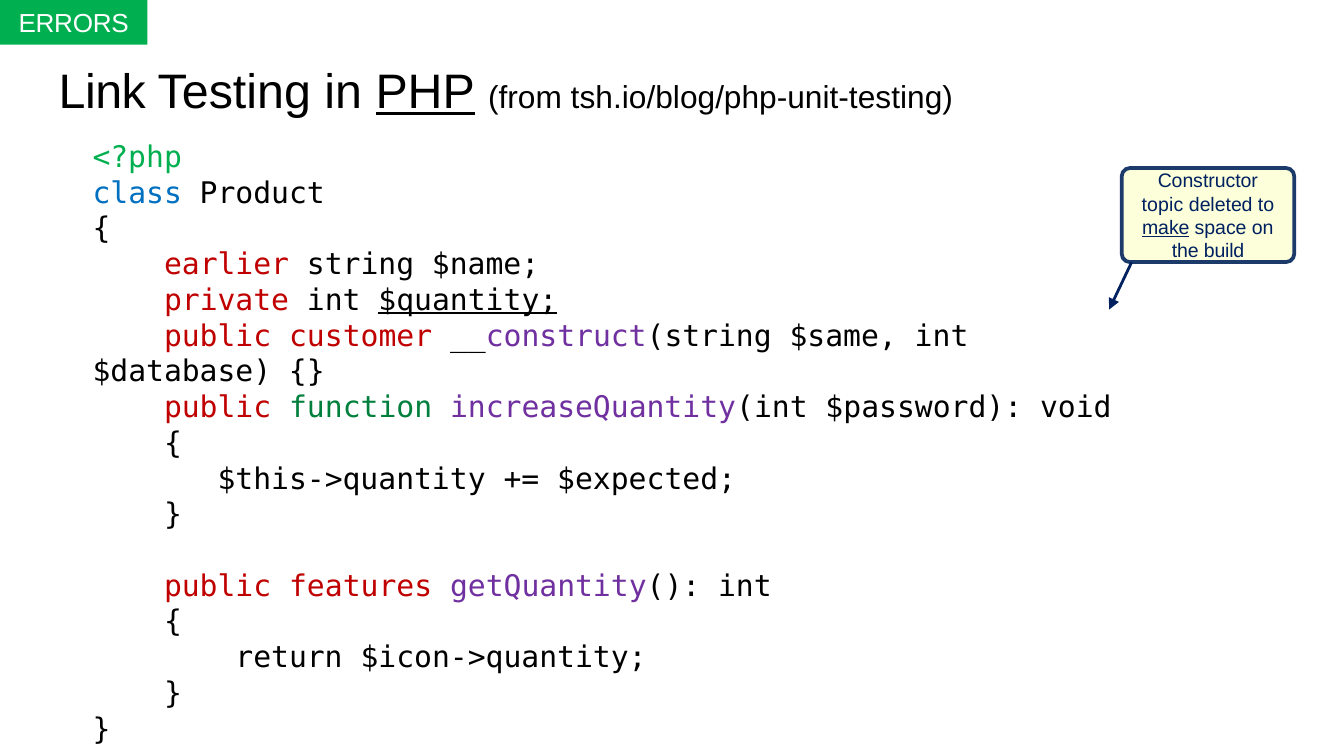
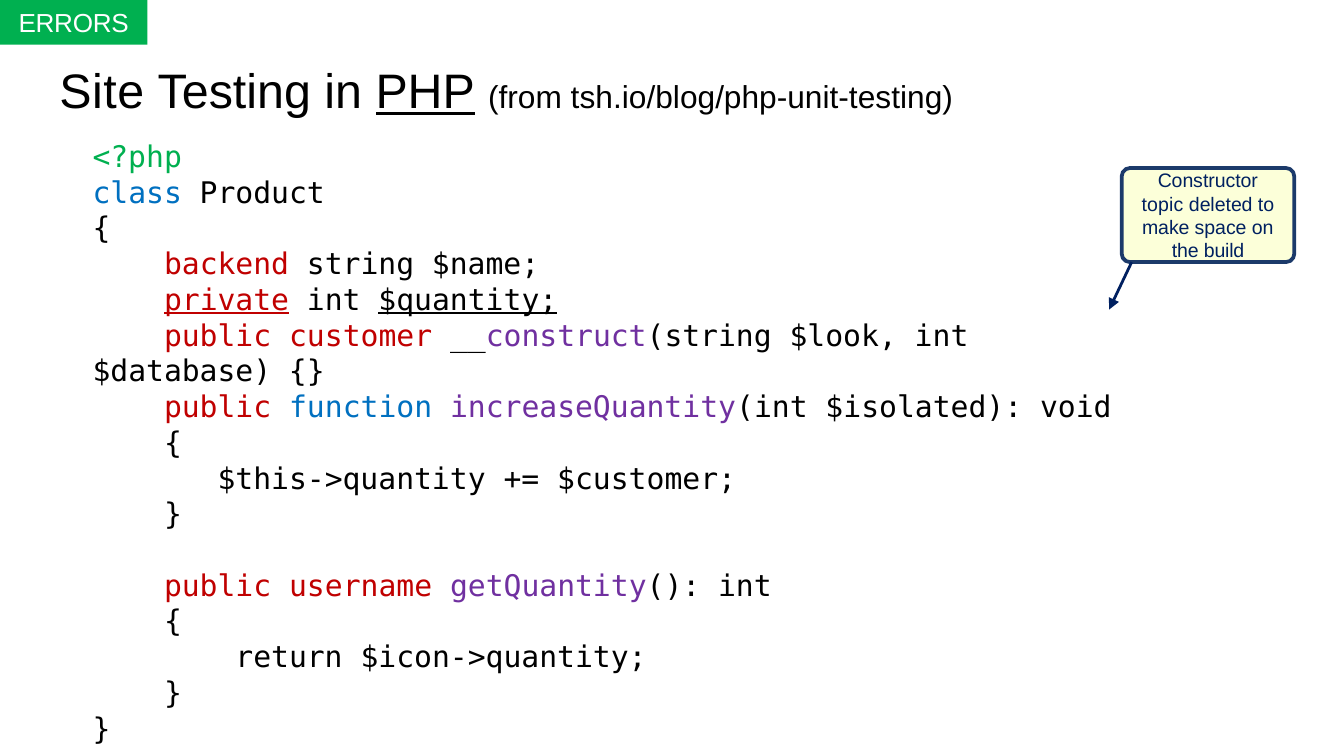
Link: Link -> Site (102, 93)
make underline: present -> none (1166, 228)
earlier: earlier -> backend (227, 265)
private underline: none -> present (227, 300)
$same: $same -> $look (843, 336)
function colour: green -> blue (361, 408)
$password: $password -> $isolated (924, 408)
$expected: $expected -> $customer (647, 479)
features: features -> username (361, 586)
